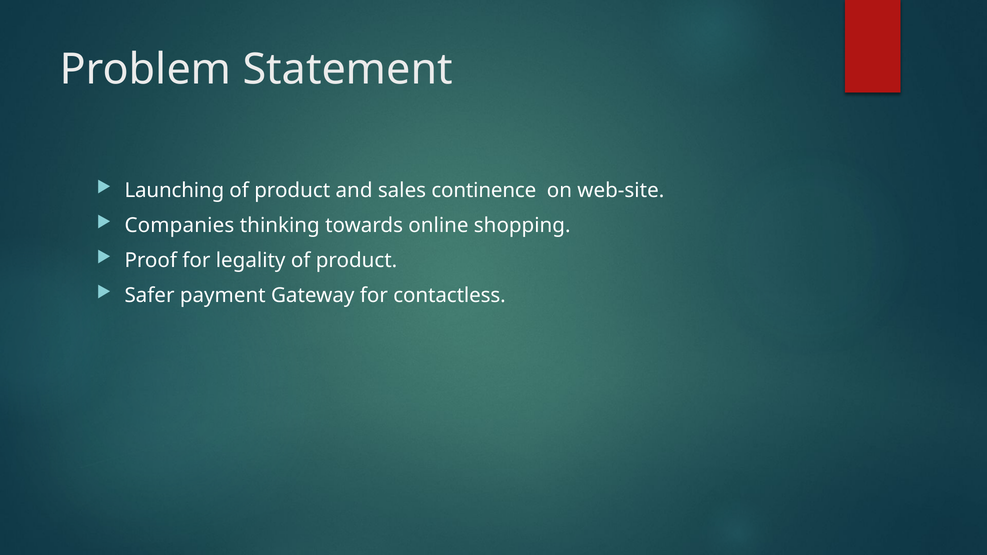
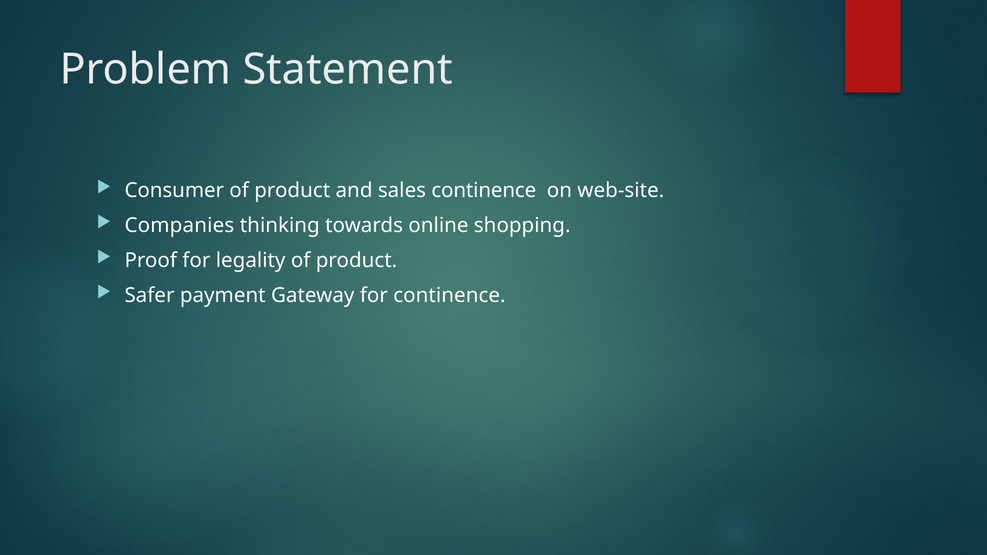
Launching: Launching -> Consumer (174, 190)
for contactless: contactless -> continence (449, 295)
